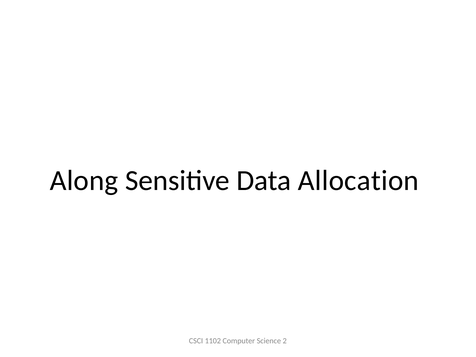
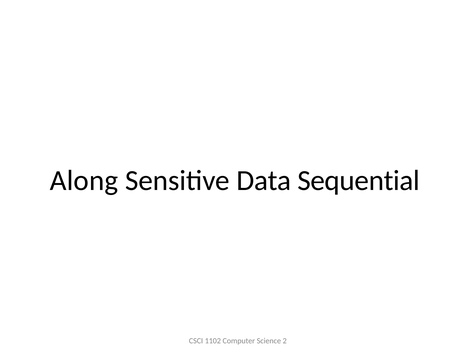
Allocation: Allocation -> Sequential (359, 181)
